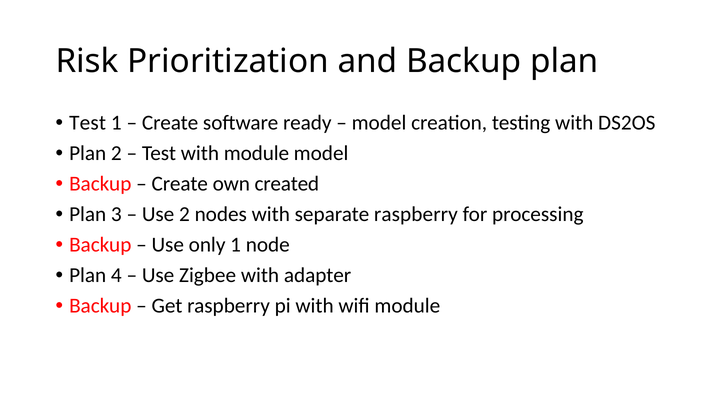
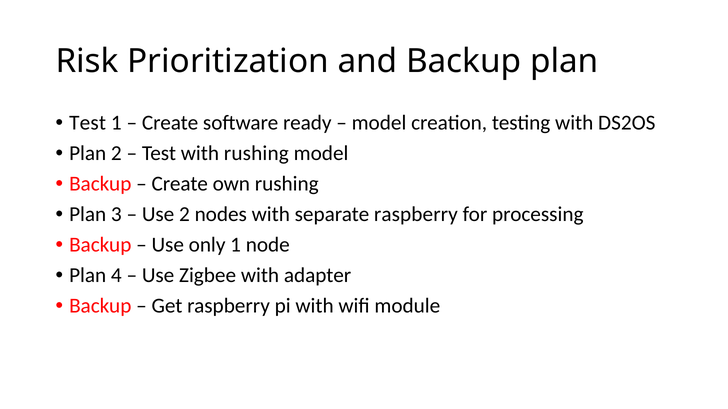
with module: module -> rushing (256, 154)
own created: created -> rushing (287, 184)
